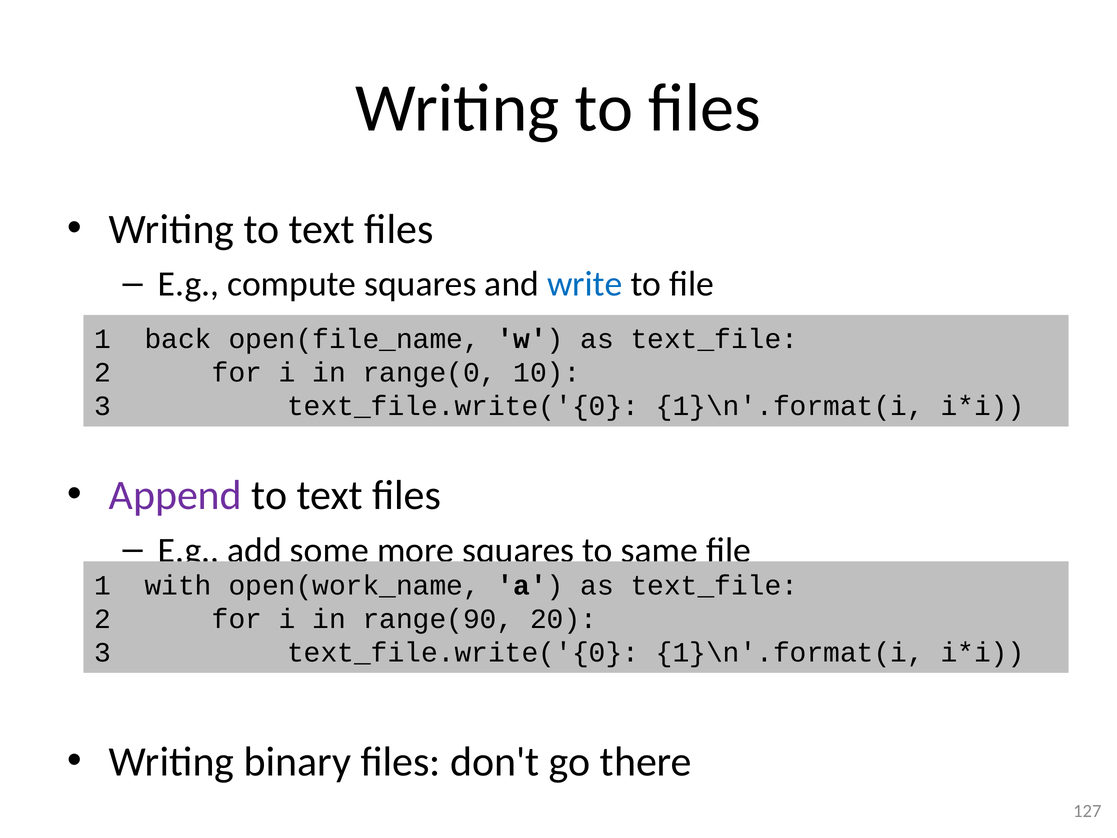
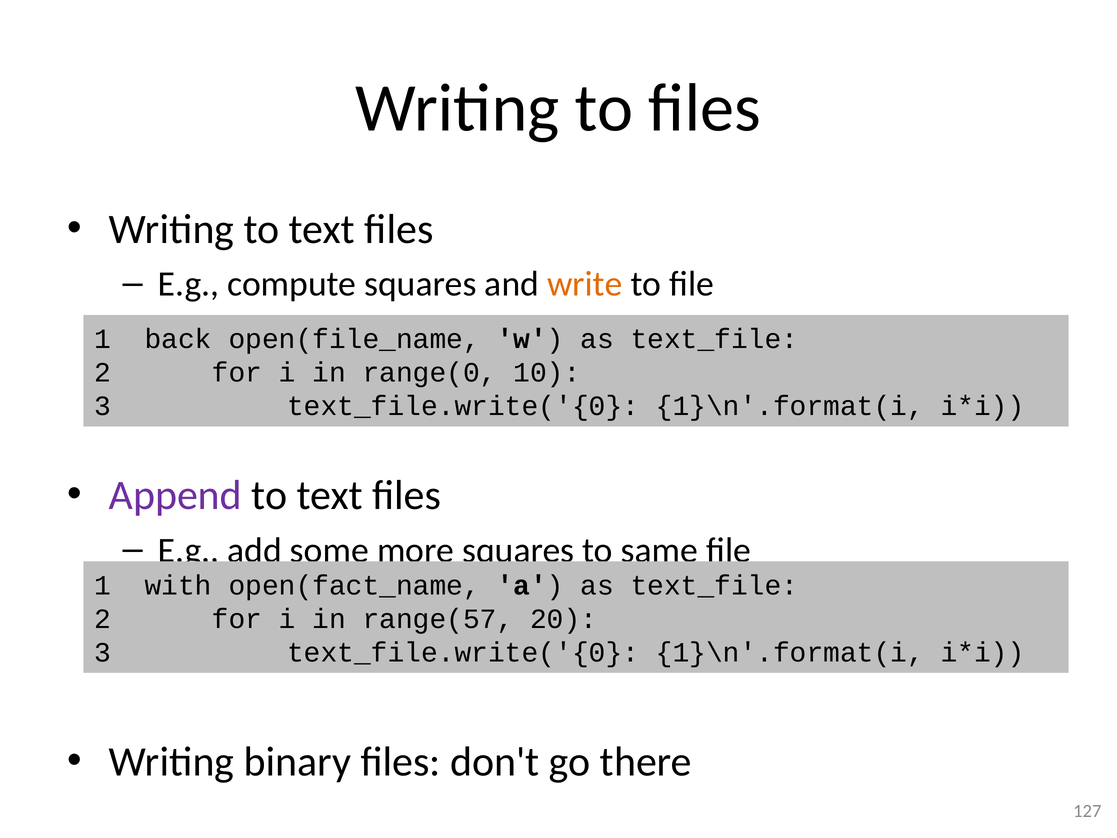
write colour: blue -> orange (585, 284)
open(work_name: open(work_name -> open(fact_name (354, 585)
range(90: range(90 -> range(57 (438, 619)
